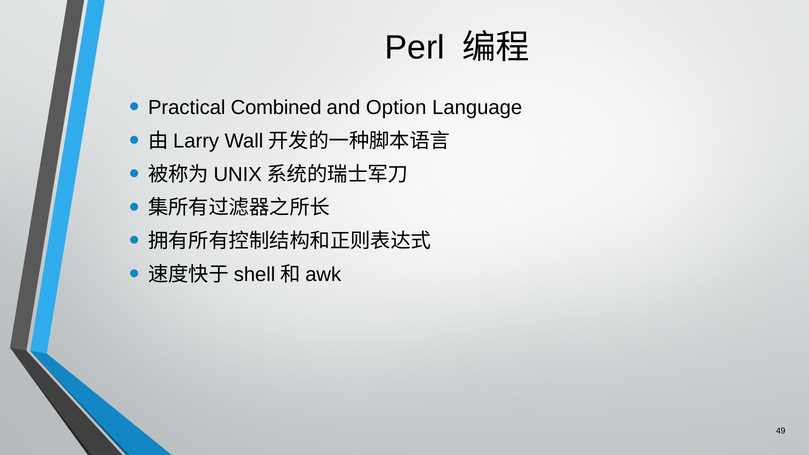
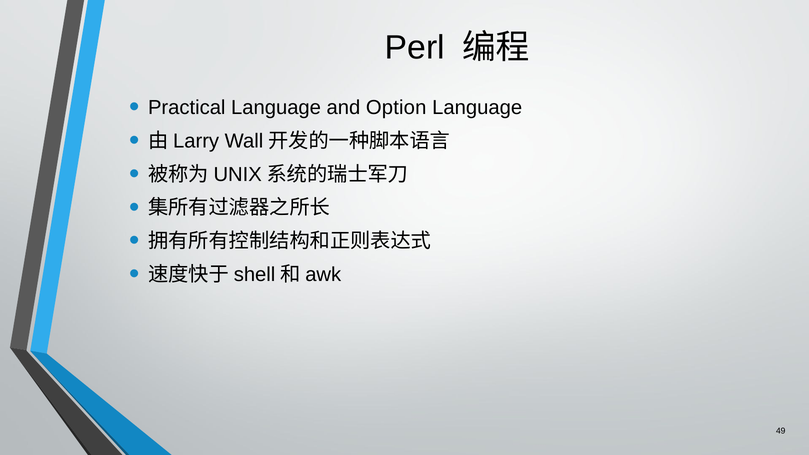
Practical Combined: Combined -> Language (276, 108)
